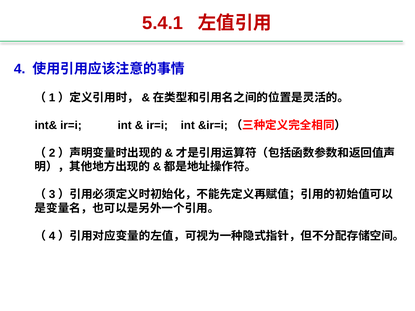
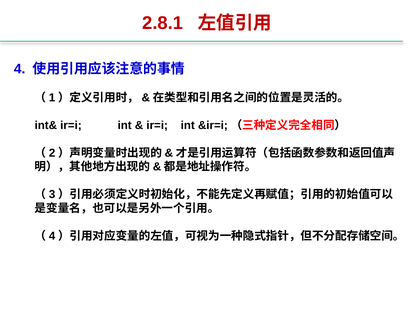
5.4.1: 5.4.1 -> 2.8.1 (163, 23)
